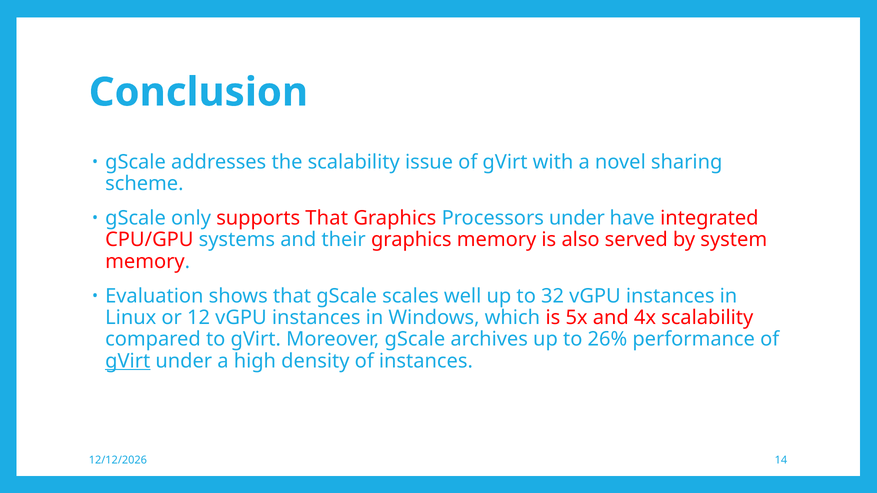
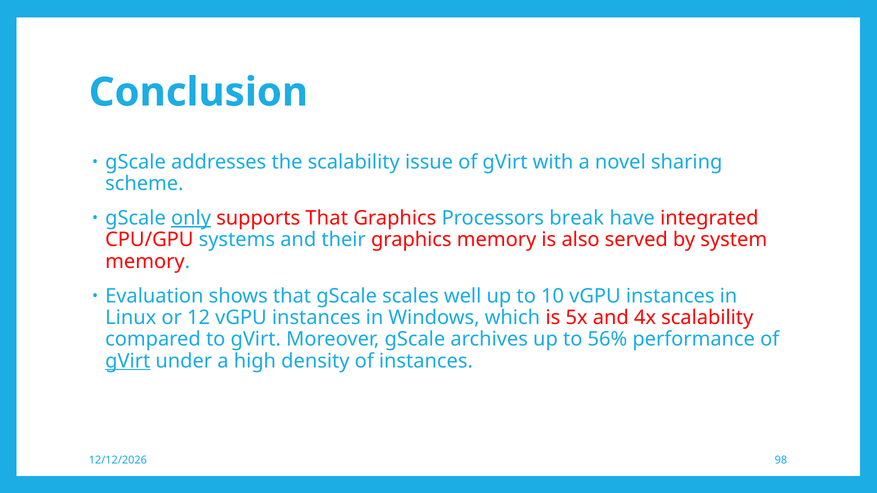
only underline: none -> present (191, 218)
Processors under: under -> break (577, 218)
32: 32 -> 10 (553, 296)
26%: 26% -> 56% (607, 339)
14: 14 -> 98 (781, 461)
